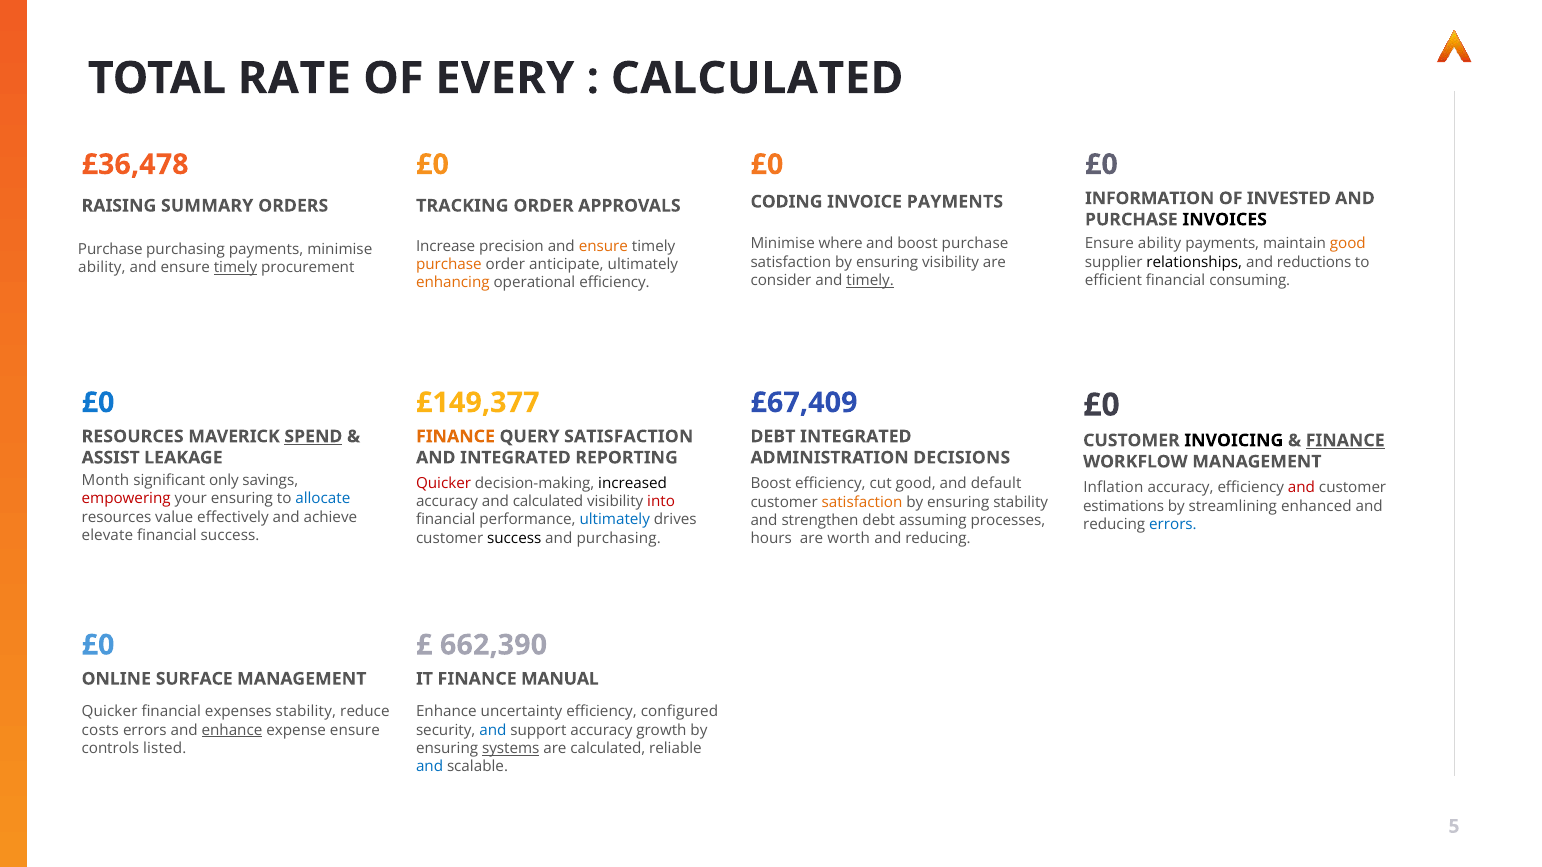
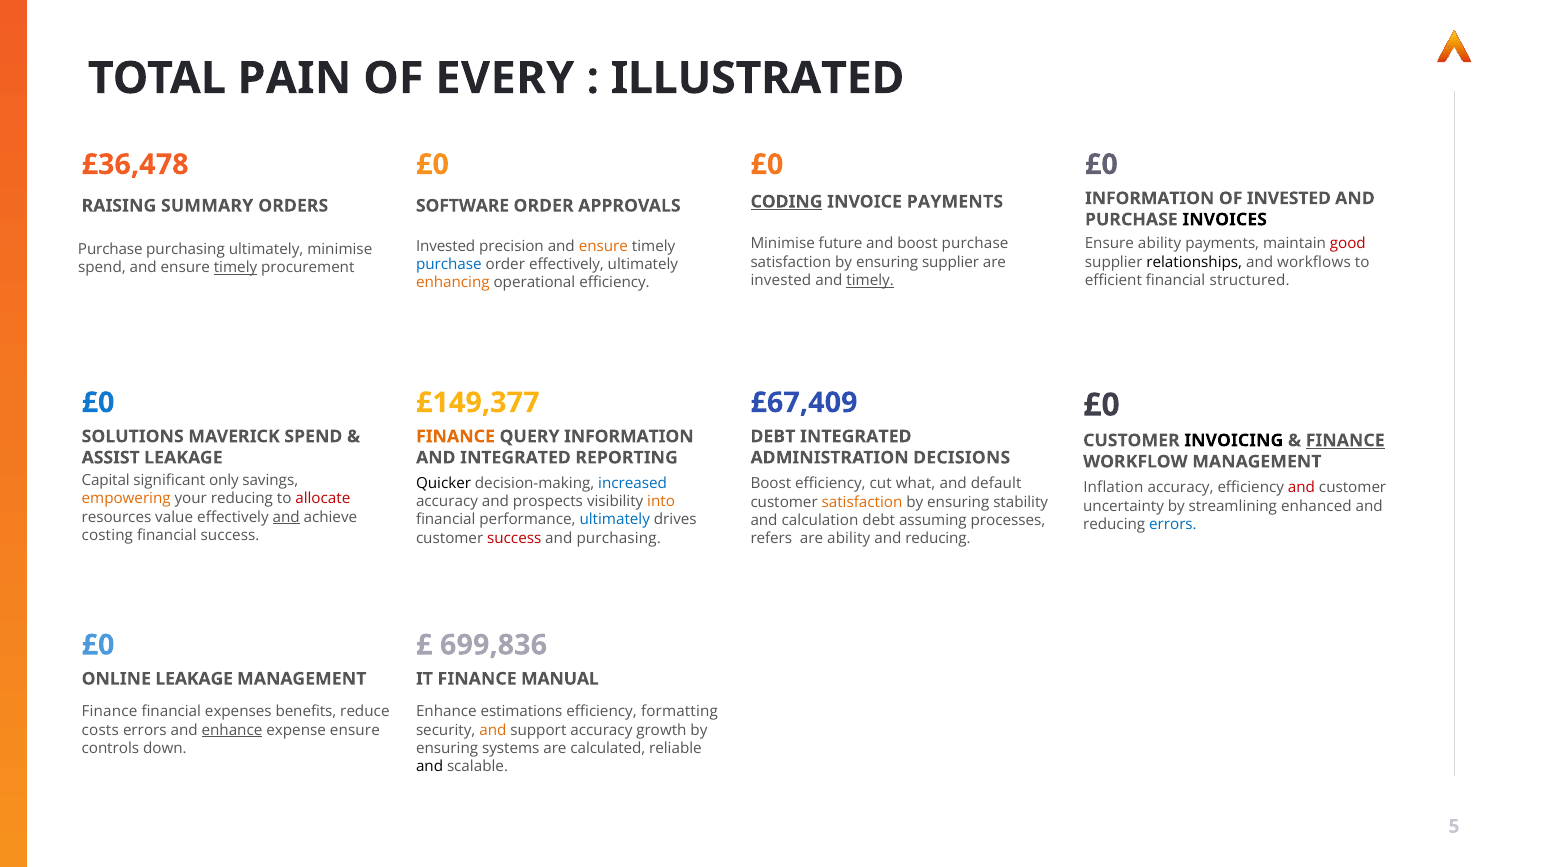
RATE: RATE -> PAIN (295, 78)
CALCULATED: CALCULATED -> ILLUSTRATED (758, 78)
CODING underline: none -> present (787, 202)
TRACKING: TRACKING -> SOFTWARE (462, 206)
where: where -> future (841, 244)
good colour: orange -> red (1348, 244)
Increase: Increase -> Invested (446, 246)
purchasing payments: payments -> ultimately (266, 250)
ensuring visibility: visibility -> supplier (951, 262)
reductions: reductions -> workflows (1314, 262)
purchase colour: orange -> blue (449, 265)
order anticipate: anticipate -> effectively (566, 265)
ability: ability -> spend (102, 268)
consider: consider -> invested (781, 281)
consuming: consuming -> structured (1250, 281)
RESOURCES: RESOURCES -> SOLUTIONS (133, 437)
SPEND underline: present -> none (313, 437)
QUERY SATISFACTION: SATISFACTION -> INFORMATION (629, 437)
Month: Month -> Capital (106, 481)
Quicker colour: red -> black (444, 483)
increased colour: black -> blue (633, 483)
cut good: good -> what (916, 484)
empowering colour: red -> orange (126, 499)
your ensuring: ensuring -> reducing (242, 499)
allocate colour: blue -> red (323, 499)
and calculated: calculated -> prospects (548, 502)
into colour: red -> orange (661, 502)
estimations: estimations -> uncertainty (1124, 506)
and underline: none -> present (286, 517)
strengthen: strengthen -> calculation (820, 521)
elevate: elevate -> costing (107, 536)
success colour: black -> red (514, 538)
hours: hours -> refers (771, 539)
are worth: worth -> ability (849, 539)
662,390: 662,390 -> 699,836 (494, 645)
ONLINE SURFACE: SURFACE -> LEAKAGE (194, 679)
Quicker: Quicker -> Finance (110, 712)
expenses stability: stability -> benefits (306, 712)
uncertainty: uncertainty -> estimations (522, 712)
configured: configured -> formatting (679, 712)
and colour: blue -> orange (493, 730)
listed: listed -> down (165, 749)
systems underline: present -> none (511, 749)
and colour: blue -> black (430, 767)
